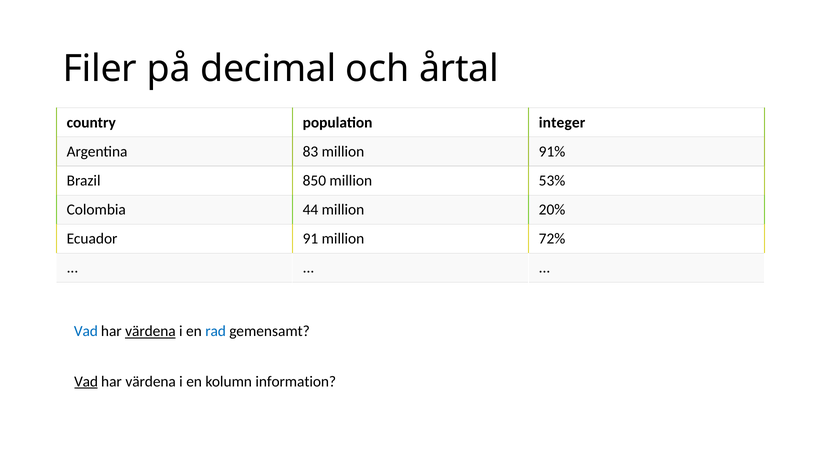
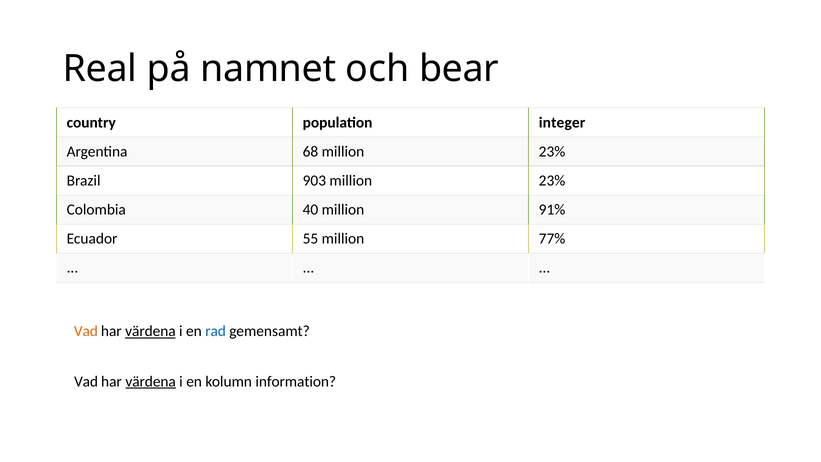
Filer: Filer -> Real (100, 69)
decimal: decimal -> namnet (268, 69)
årtal: årtal -> bear (459, 69)
83: 83 -> 68 (310, 152)
91%: 91% -> 23% (552, 152)
850: 850 -> 903 (314, 181)
53%: 53% -> 23% (552, 181)
44: 44 -> 40 (310, 210)
20%: 20% -> 91% (552, 210)
91: 91 -> 55 (310, 239)
72%: 72% -> 77% (552, 239)
Vad colour: blue -> orange (86, 331)
Vad underline: present -> none (86, 381)
värdena underline: none -> present (151, 381)
